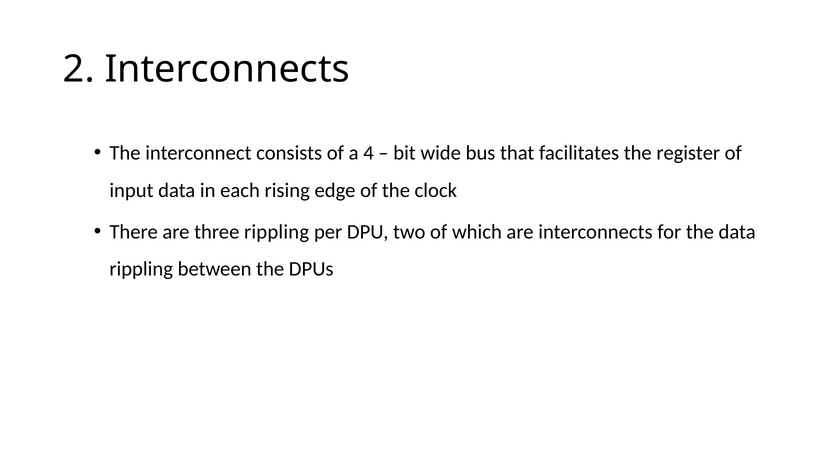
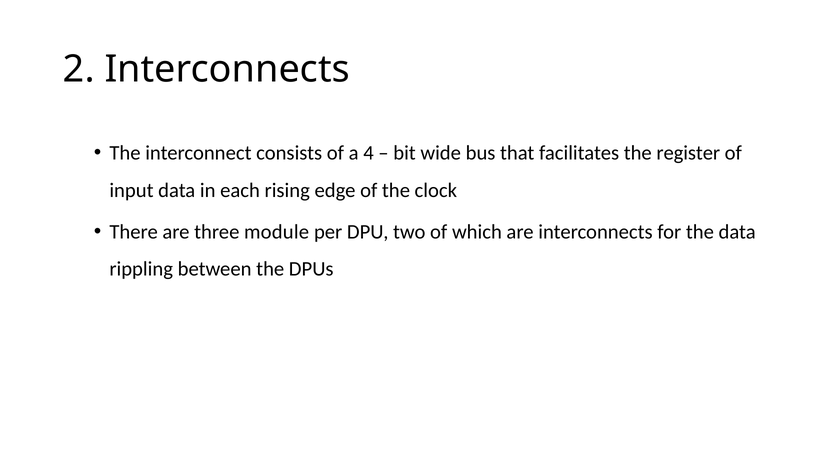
three rippling: rippling -> module (277, 232)
